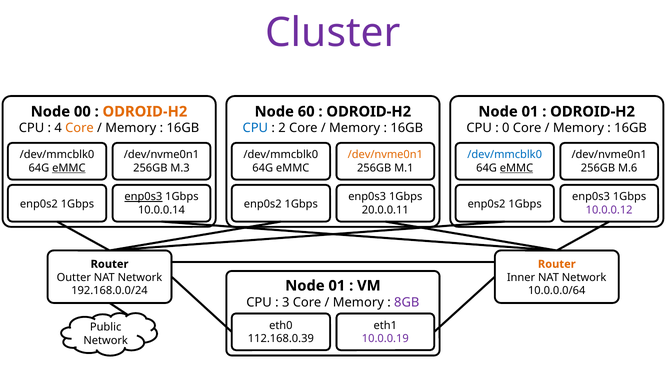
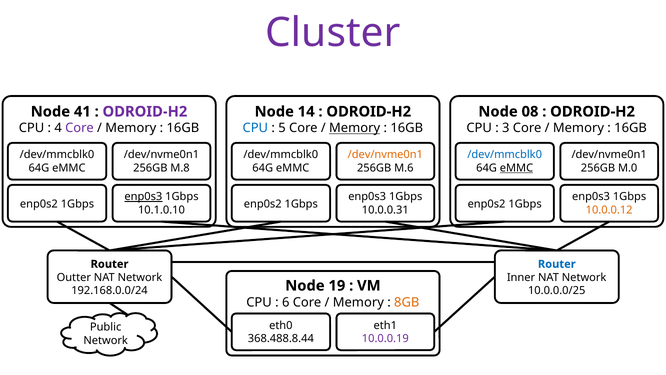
00: 00 -> 41 (82, 112)
ODROID-H2 colour: orange -> purple (145, 112)
60: 60 -> 14 (306, 112)
01: 01 -> 08 (530, 112)
Core colour: orange -> purple (79, 128)
2: 2 -> 5 (282, 128)
Memory underline: none -> present (355, 128)
0: 0 -> 3 (506, 128)
eMMC underline: present -> none (69, 168)
M.3: M.3 -> M.8 (180, 168)
M.1: M.1 -> M.6 (404, 168)
M.6: M.6 -> M.0 (628, 168)
10.0.0.14: 10.0.0.14 -> 10.1.0.10 (161, 210)
20.0.0.11: 20.0.0.11 -> 10.0.0.31 (385, 210)
10.0.0.12 colour: purple -> orange (609, 210)
Router colour: orange -> blue (557, 264)
01: 01 -> 19 (337, 285)
10.0.0.0/64: 10.0.0.0/64 -> 10.0.0.0/25 (557, 291)
3: 3 -> 6 (286, 302)
8GB colour: purple -> orange (407, 302)
112.168.0.39: 112.168.0.39 -> 368.488.8.44 (281, 338)
